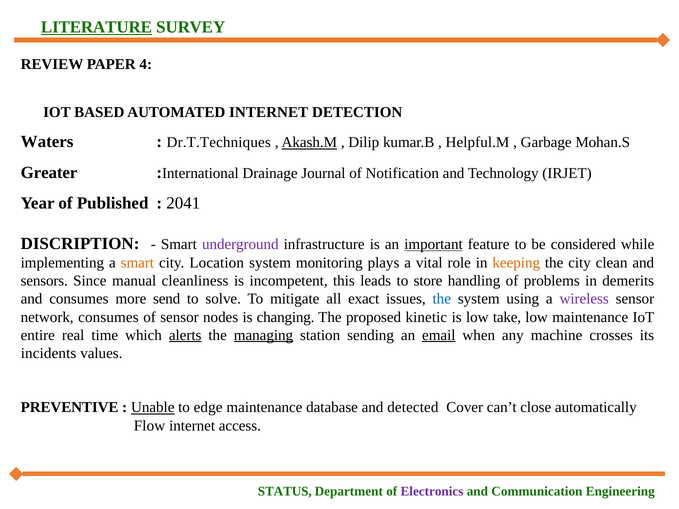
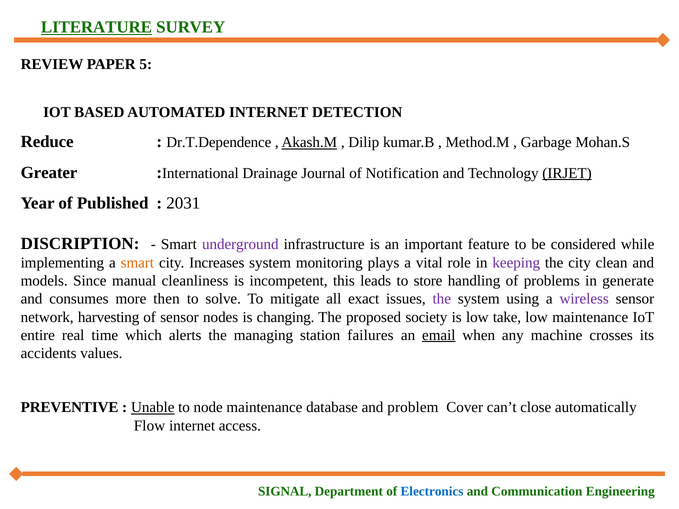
4: 4 -> 5 (146, 65)
Waters: Waters -> Reduce (47, 142)
Dr.T.Techniques: Dr.T.Techniques -> Dr.T.Dependence (219, 143)
Helpful.M: Helpful.M -> Method.M (478, 143)
IRJET underline: none -> present (567, 173)
2041: 2041 -> 2031 (183, 203)
important underline: present -> none (434, 244)
Location: Location -> Increases (217, 263)
keeping colour: orange -> purple (516, 263)
sensors: sensors -> models (44, 281)
demerits: demerits -> generate (628, 281)
send: send -> then (166, 299)
the colour: blue -> purple (442, 299)
network consumes: consumes -> harvesting (109, 317)
kinetic: kinetic -> society (426, 317)
alerts underline: present -> none (185, 335)
managing underline: present -> none (263, 335)
sending: sending -> failures (370, 335)
incidents: incidents -> accidents (49, 353)
edge: edge -> node (208, 408)
detected: detected -> problem (413, 408)
STATUS: STATUS -> SIGNAL (285, 492)
Electronics colour: purple -> blue (432, 492)
